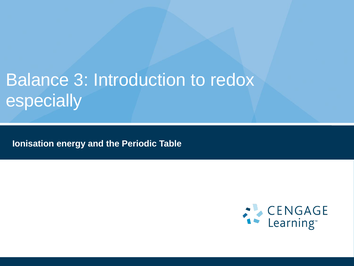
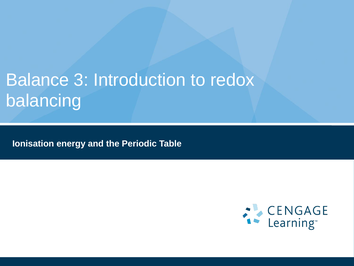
especially: especially -> balancing (44, 101)
